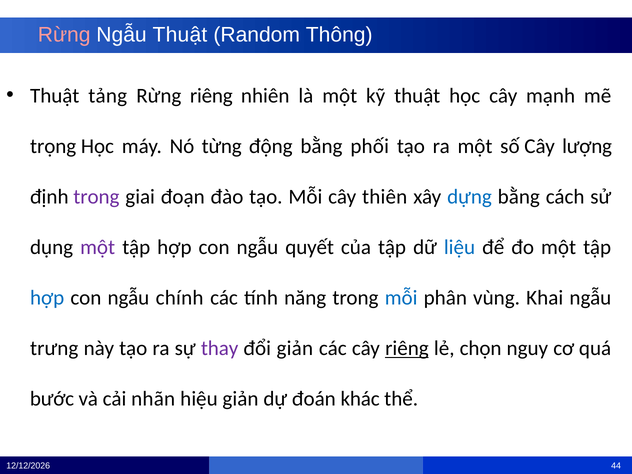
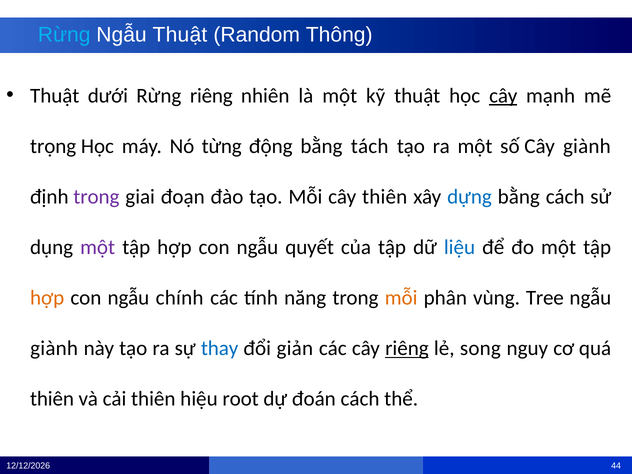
Rừng colour: pink -> light blue (64, 35)
tảng: tảng -> dưới (108, 96)
cây underline: none -> present (503, 96)
phối: phối -> tách (370, 146)
Cây lượng: lượng -> giành (587, 146)
hợp colour: blue -> orange (47, 298)
mỗi colour: blue -> orange (401, 298)
Khai: Khai -> Tree (545, 298)
trưng: trưng -> giành (54, 348)
thay colour: purple -> blue (220, 348)
chọn: chọn -> song (480, 348)
bước: bước -> thiên (52, 399)
cải nhãn: nhãn -> thiên (153, 399)
hiệu giản: giản -> root (241, 399)
đoán khác: khác -> cách (360, 399)
